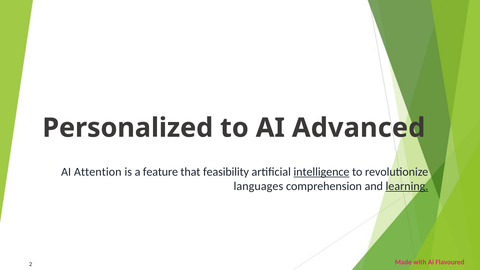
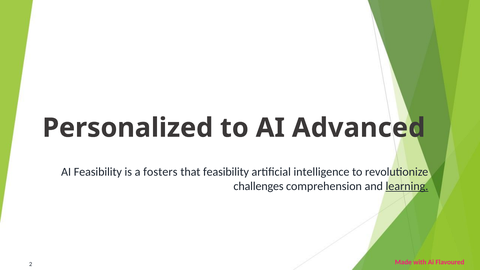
AI Attention: Attention -> Feasibility (98, 172)
feature: feature -> fosters (160, 172)
intelligence underline: present -> none (321, 172)
languages: languages -> challenges (259, 186)
